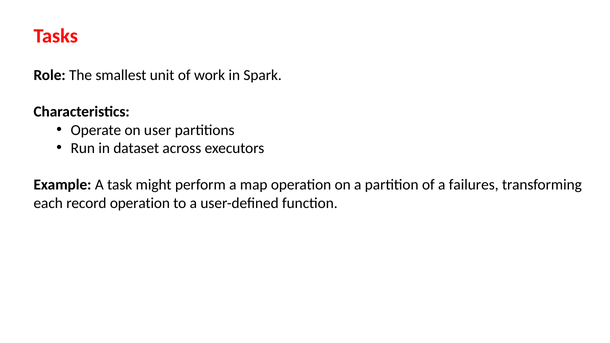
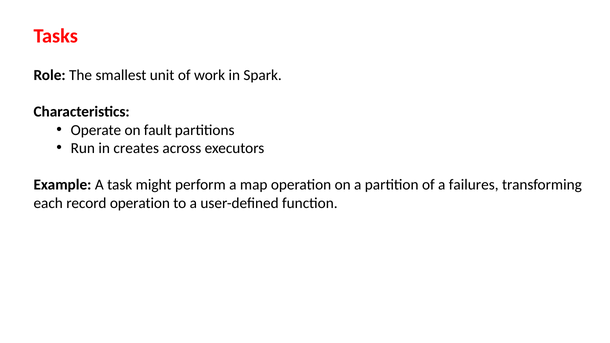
user: user -> fault (158, 130)
dataset: dataset -> creates (136, 148)
